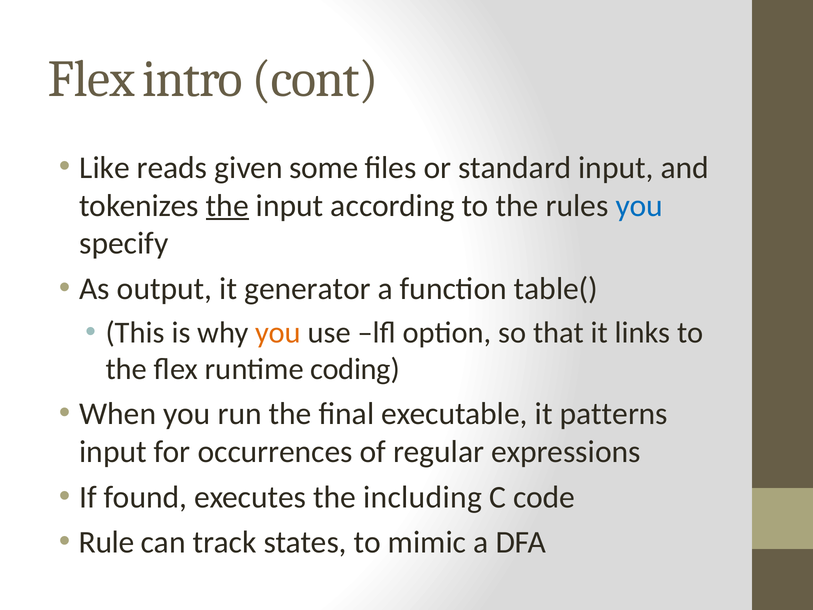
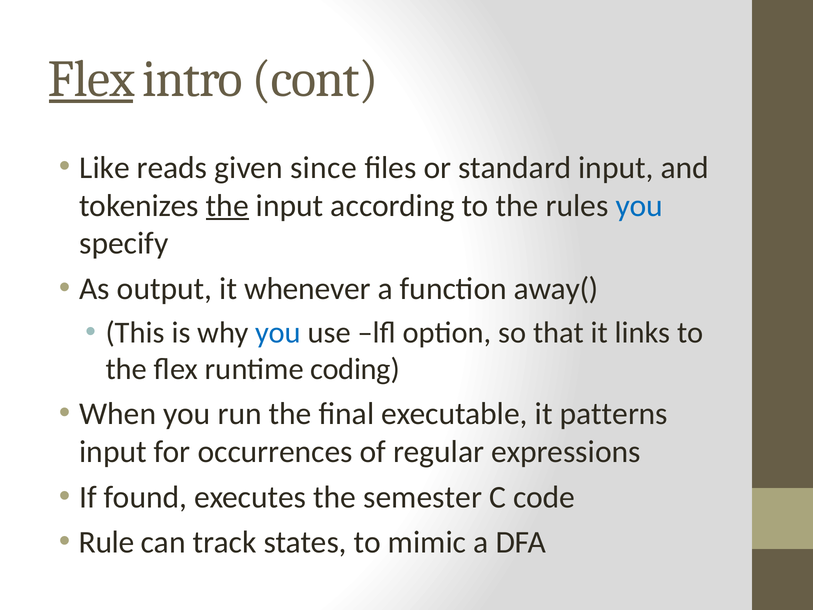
Flex underline: none -> present (91, 79)
some: some -> since (323, 168)
generator: generator -> whenever (308, 289)
table(: table( -> away( (556, 289)
you colour: orange -> blue (278, 333)
including: including -> semester (423, 497)
